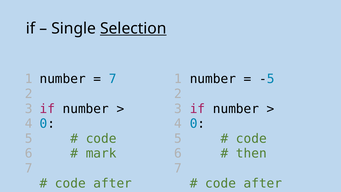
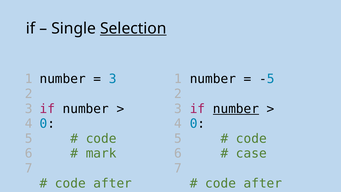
7: 7 -> 3 (113, 79)
number underline: none -> present (236, 109)
then: then -> case (251, 153)
